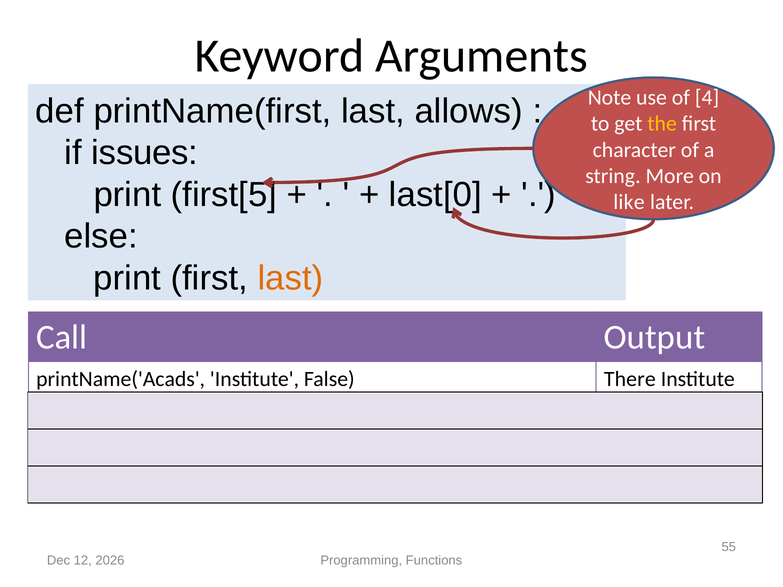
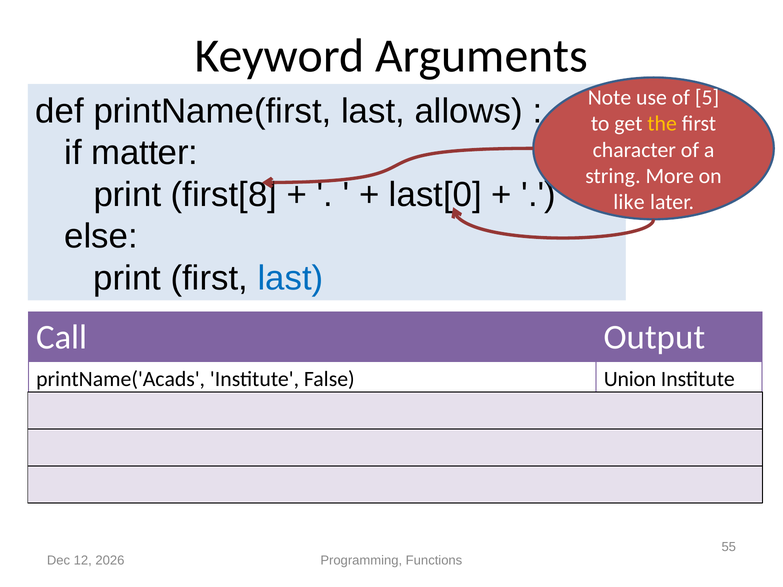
4: 4 -> 5 (707, 98)
issues: issues -> matter (145, 153)
first[5: first[5 -> first[8 (224, 195)
last colour: orange -> blue (290, 278)
There: There -> Union (630, 379)
